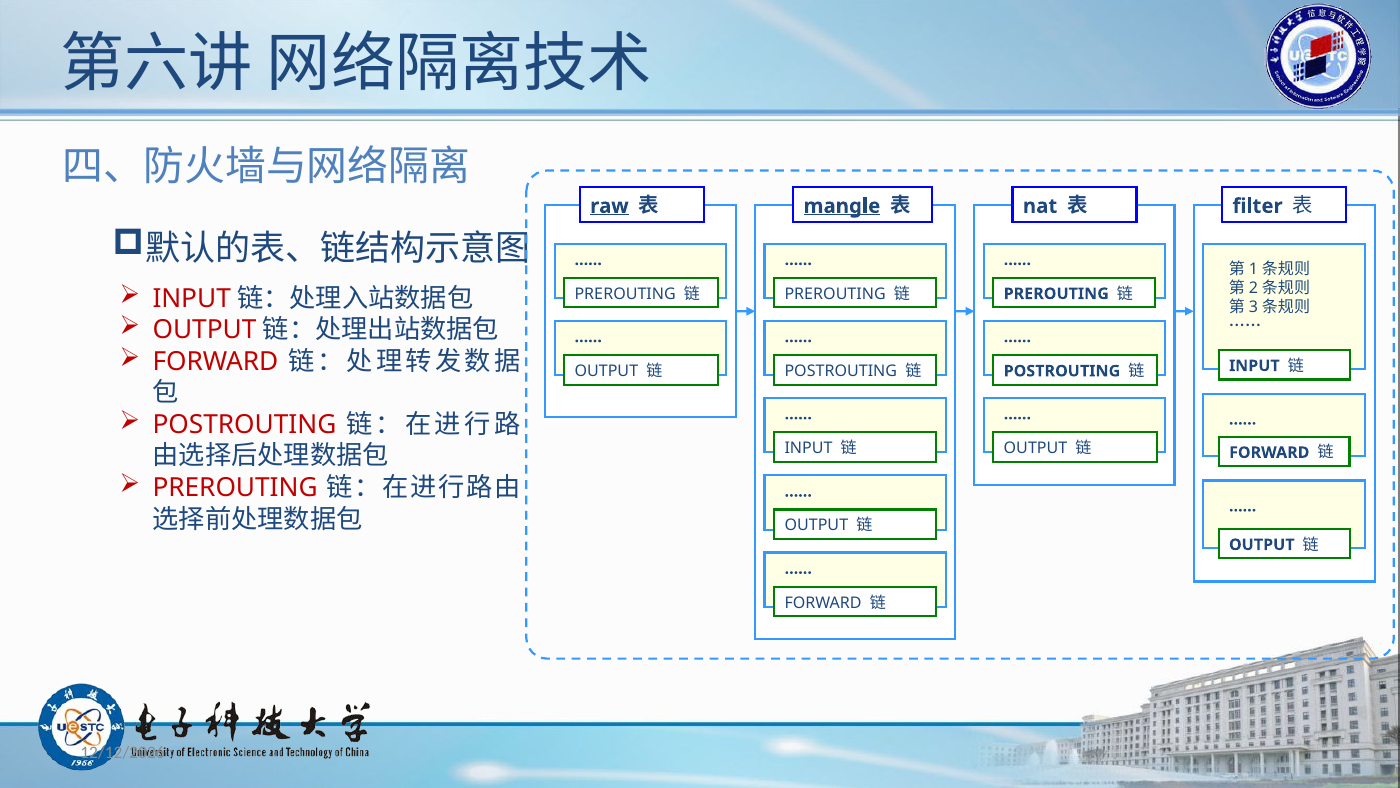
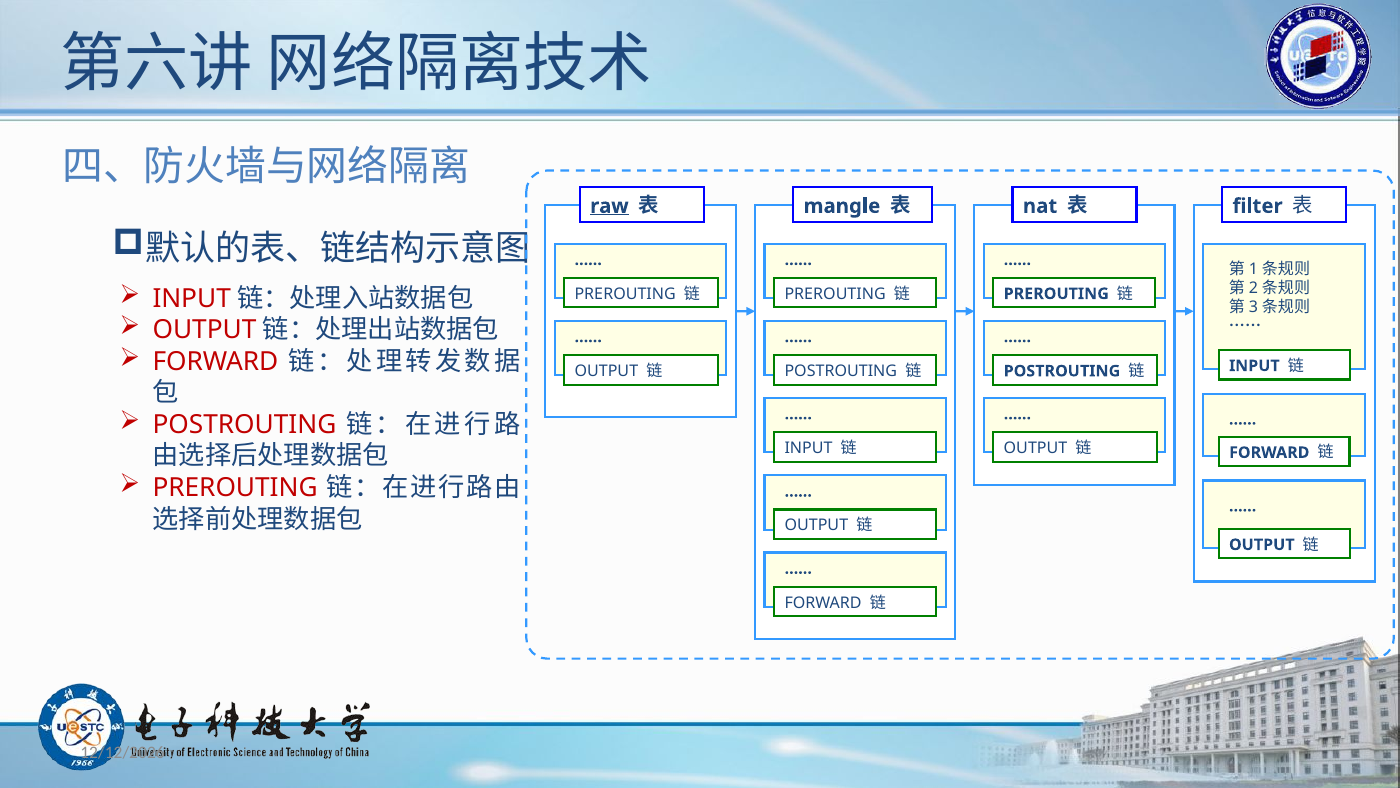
mangle underline: present -> none (842, 206)
